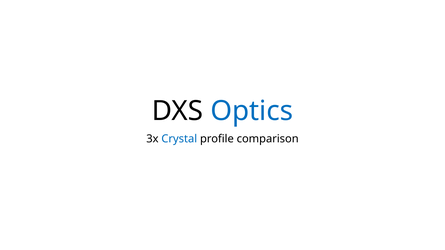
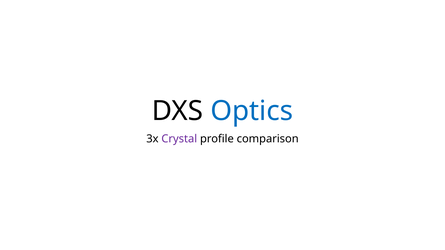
Crystal colour: blue -> purple (179, 139)
